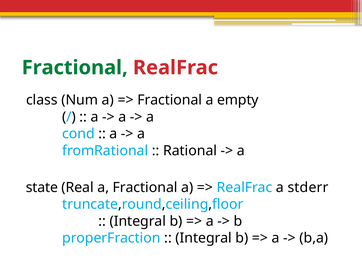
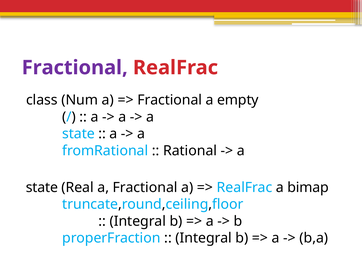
Fractional colour: green -> purple (75, 68)
cond: cond -> state (78, 134)
stderr: stderr -> bimap (308, 188)
